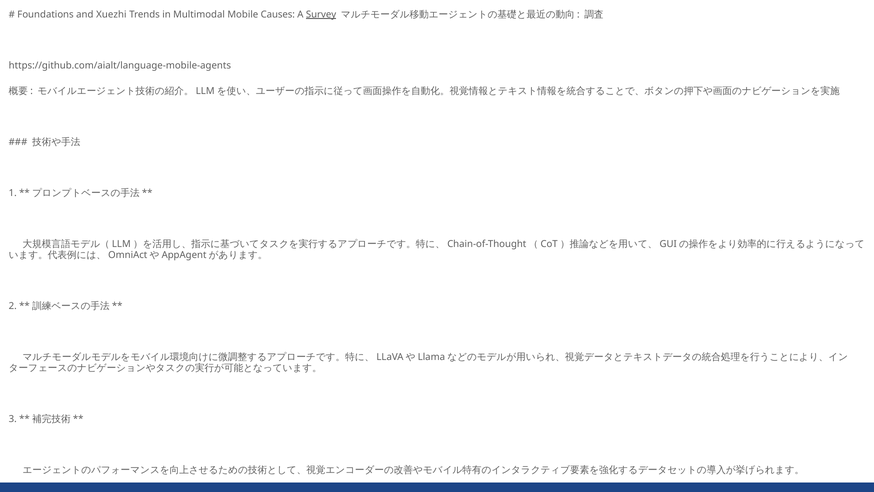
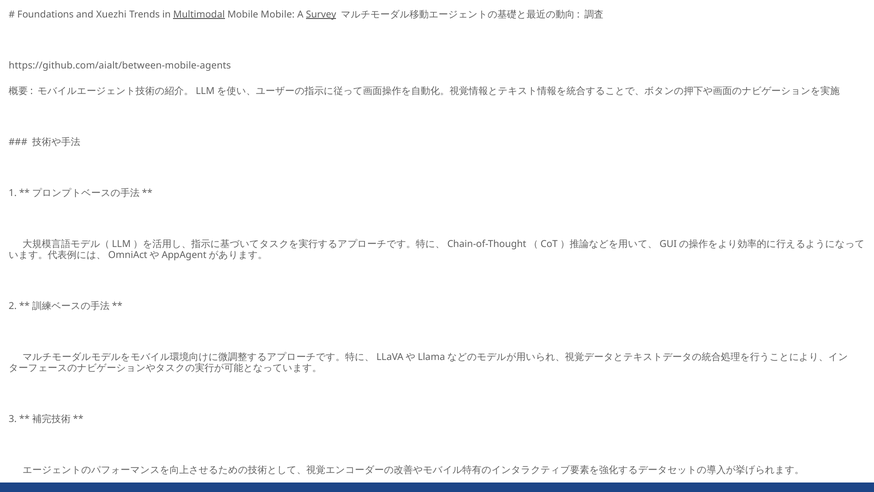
Multimodal underline: none -> present (199, 14)
Mobile Causes: Causes -> Mobile (278, 14)
https://github.com/aialt/language-mobile-agents: https://github.com/aialt/language-mobile-agents -> https://github.com/aialt/between-mobile-agents (120, 65)
